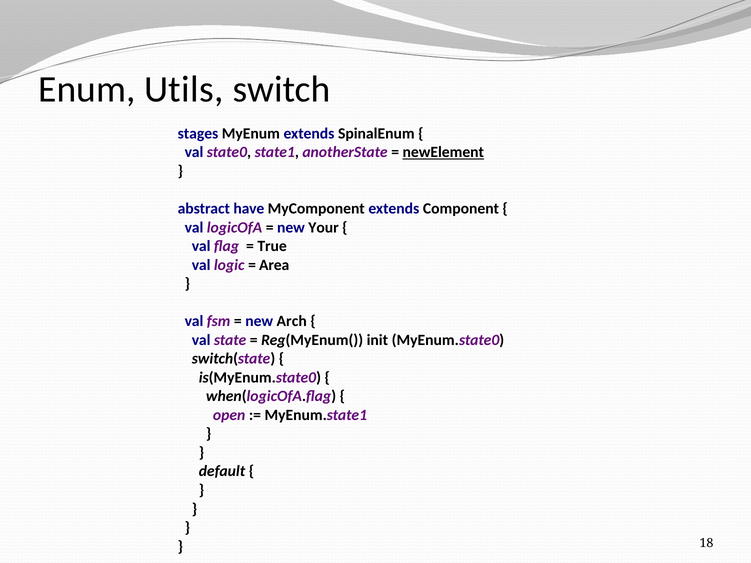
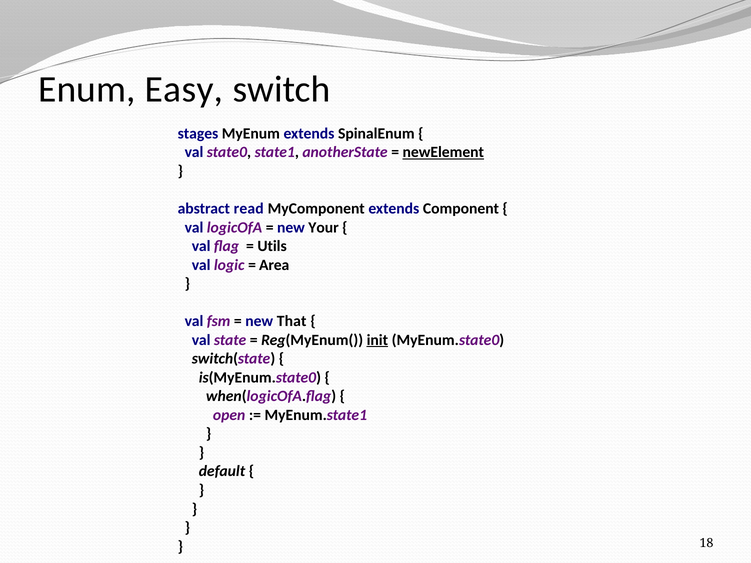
Utils: Utils -> Easy (184, 89)
have: have -> read (249, 209)
True: True -> Utils (272, 246)
Arch: Arch -> That (292, 321)
init underline: none -> present (377, 340)
